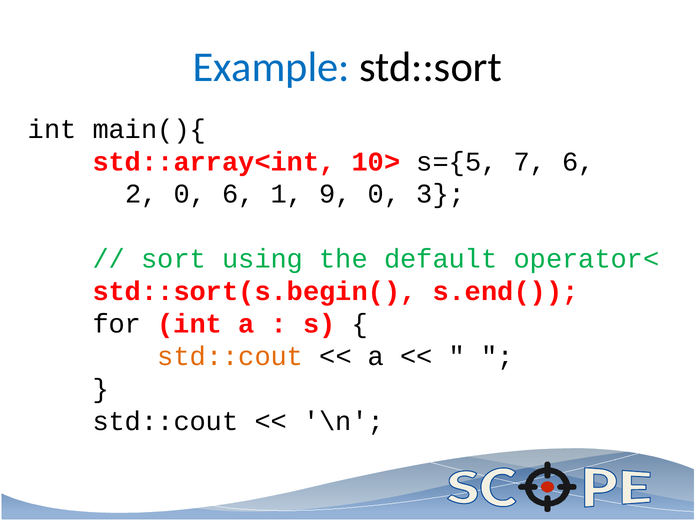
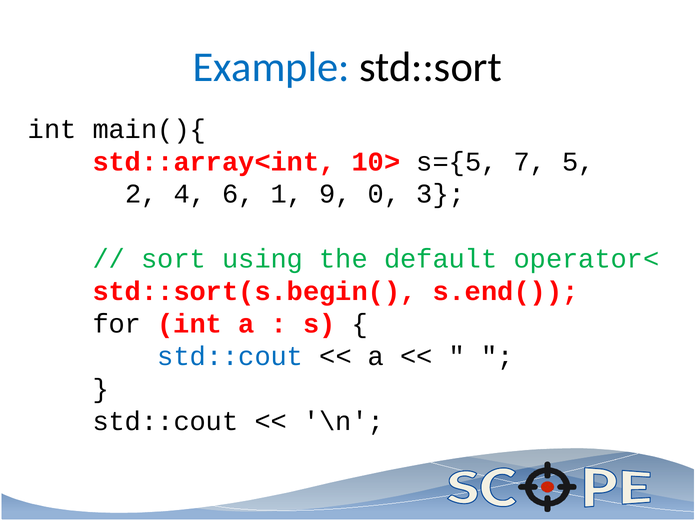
7 6: 6 -> 5 (578, 162)
2 0: 0 -> 4 (190, 194)
std::cout colour: orange -> blue (230, 356)
